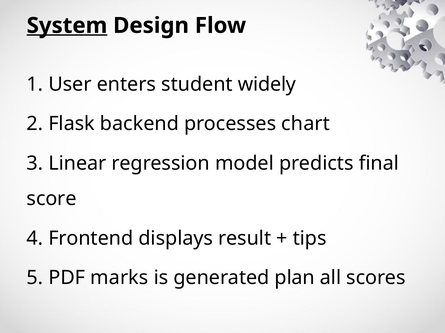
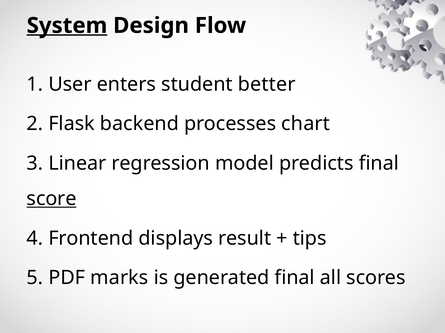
widely: widely -> better (267, 84)
score underline: none -> present (52, 199)
generated plan: plan -> final (295, 278)
